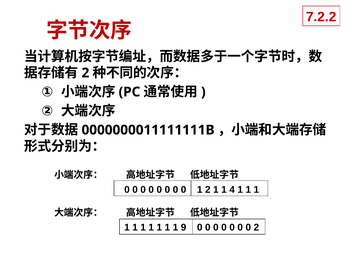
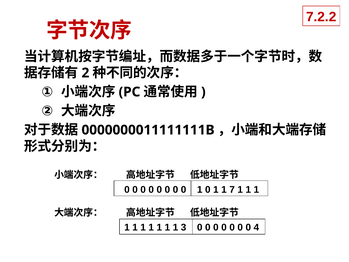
1 2: 2 -> 0 (208, 189)
4: 4 -> 7 (232, 189)
9: 9 -> 3 (184, 227)
0 2: 2 -> 4 (256, 227)
